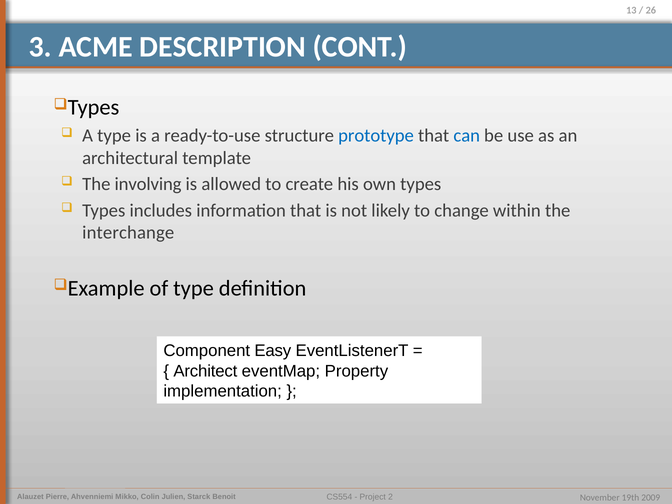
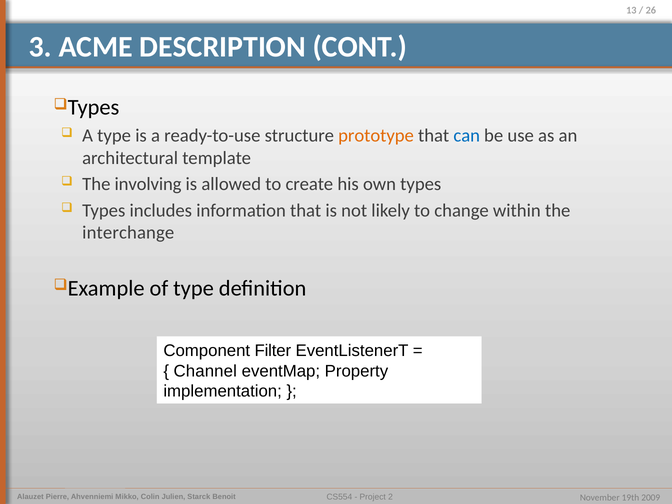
prototype colour: blue -> orange (376, 136)
Easy: Easy -> Filter (273, 351)
Architect: Architect -> Channel (205, 371)
